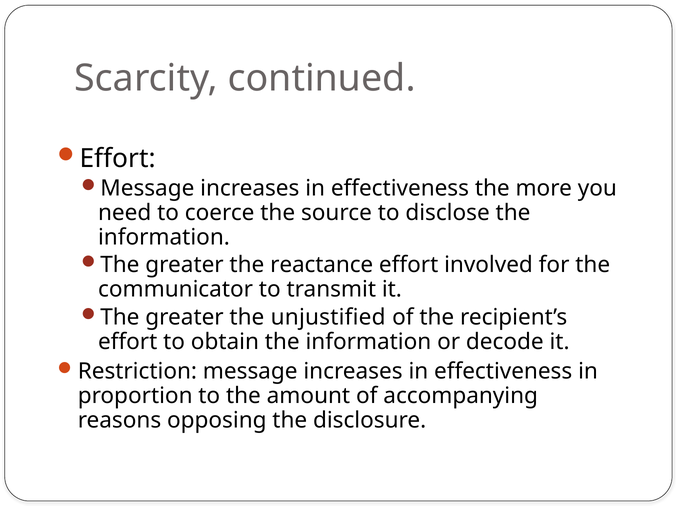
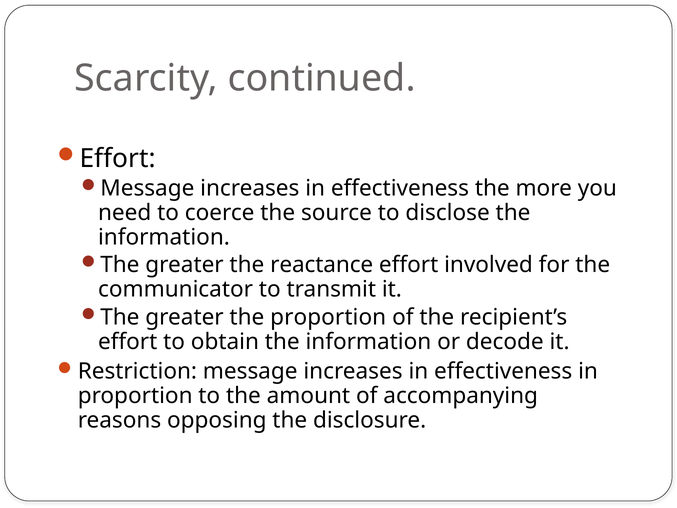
the unjustified: unjustified -> proportion (328, 317)
